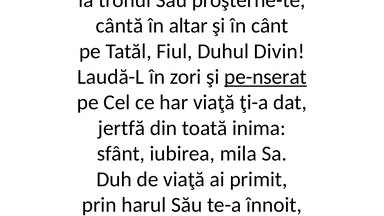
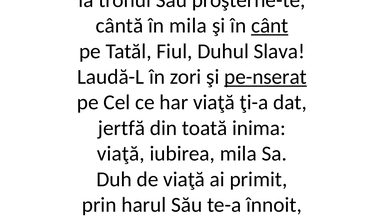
în altar: altar -> mila (188, 26)
cânt underline: none -> present (270, 26)
Divin: Divin -> Slava (279, 51)
sfânt: sfânt -> viaţă (121, 154)
